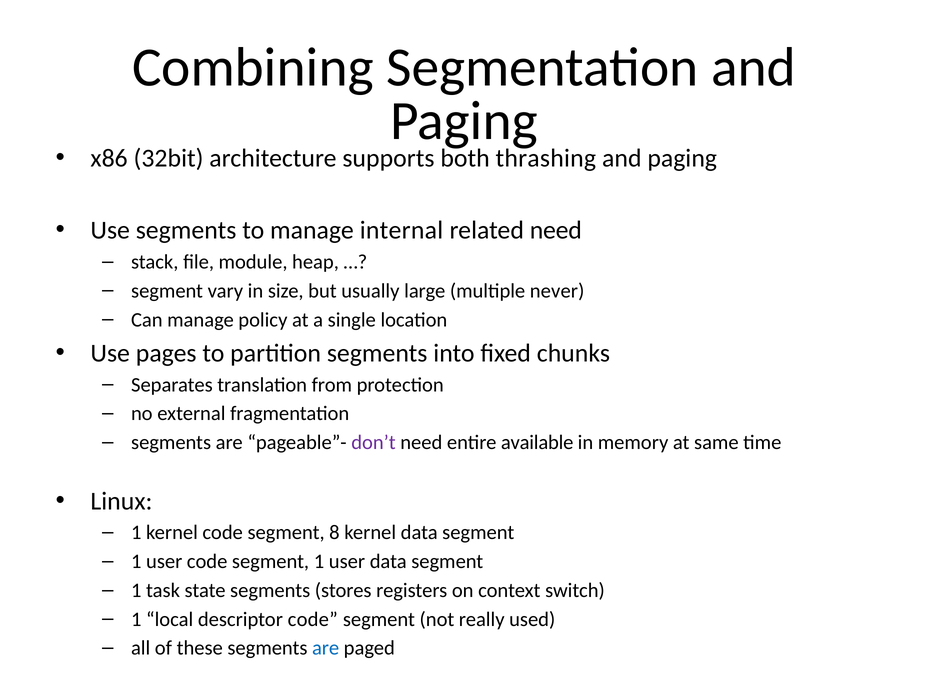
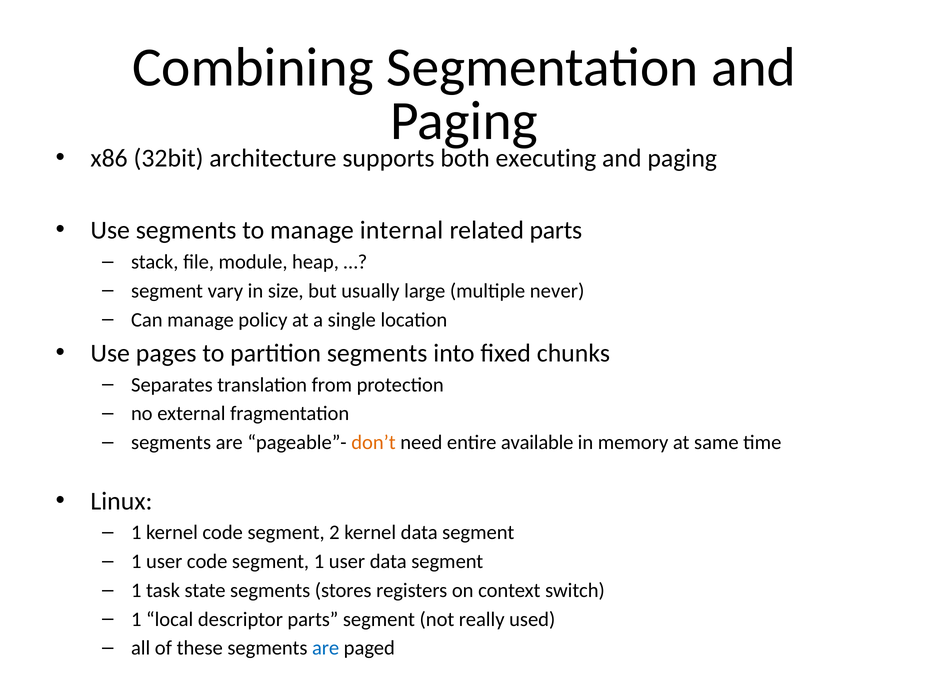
thrashing: thrashing -> executing (546, 158)
related need: need -> parts (556, 230)
don’t colour: purple -> orange (373, 442)
8: 8 -> 2 (334, 533)
descriptor code: code -> parts (313, 619)
